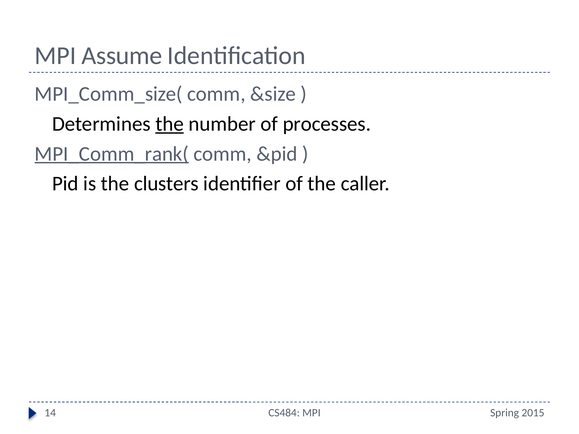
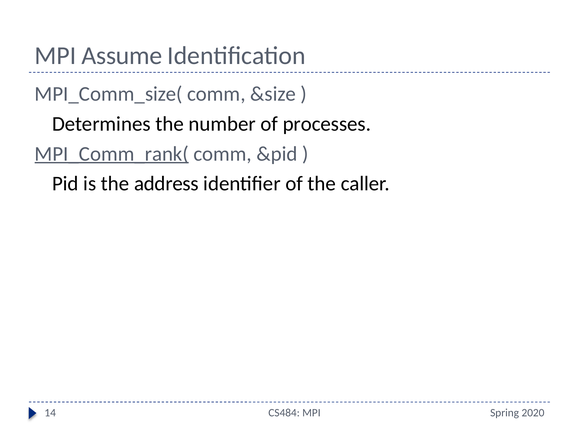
the underline: present -> none (170, 124)
clusters: clusters -> address (166, 184)
2015: 2015 -> 2020 (533, 413)
